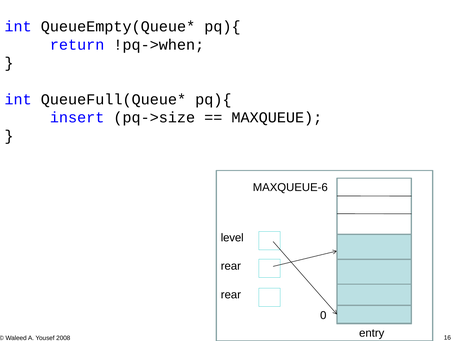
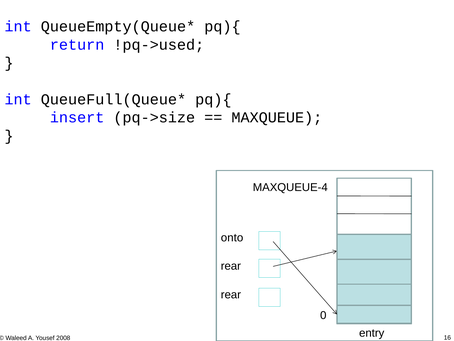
!pq->when: !pq->when -> !pq->used (159, 45)
MAXQUEUE-6: MAXQUEUE-6 -> MAXQUEUE-4 (290, 187)
level: level -> onto (232, 237)
